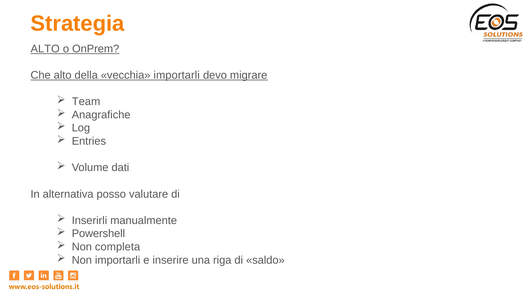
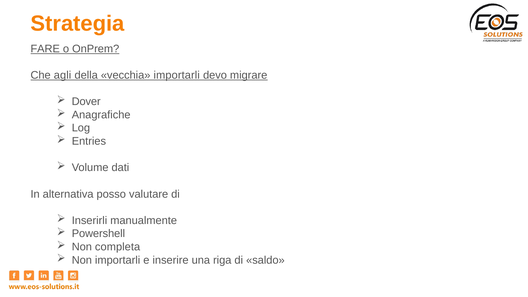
ALTO: ALTO -> FARE (45, 49)
Che alto: alto -> agli (63, 75)
Team: Team -> Dover (86, 102)
